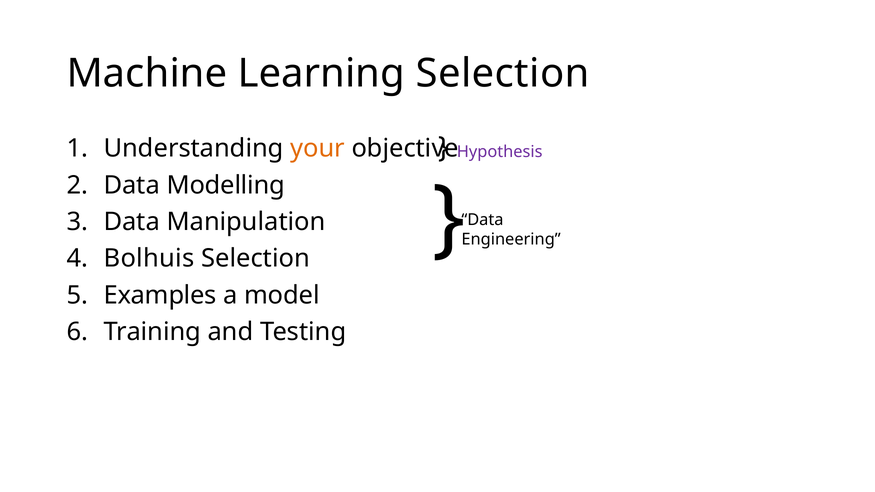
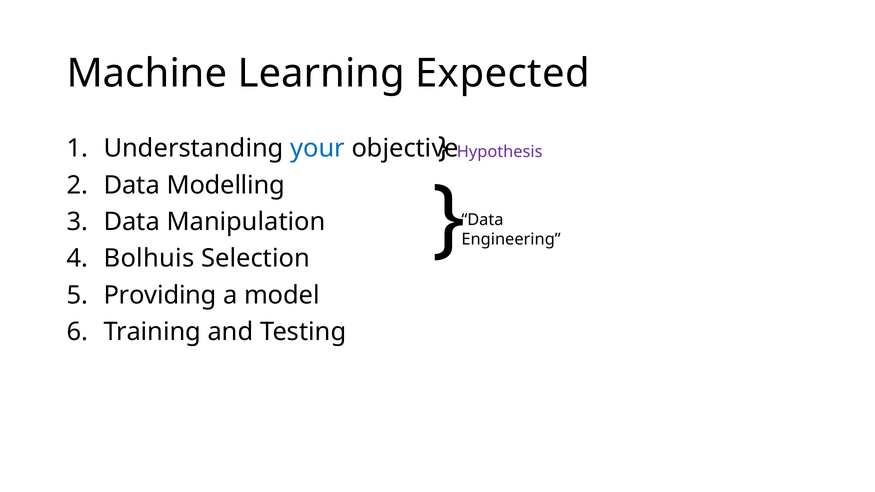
Learning Selection: Selection -> Expected (503, 74)
your colour: orange -> blue (318, 149)
Examples: Examples -> Providing (160, 295)
